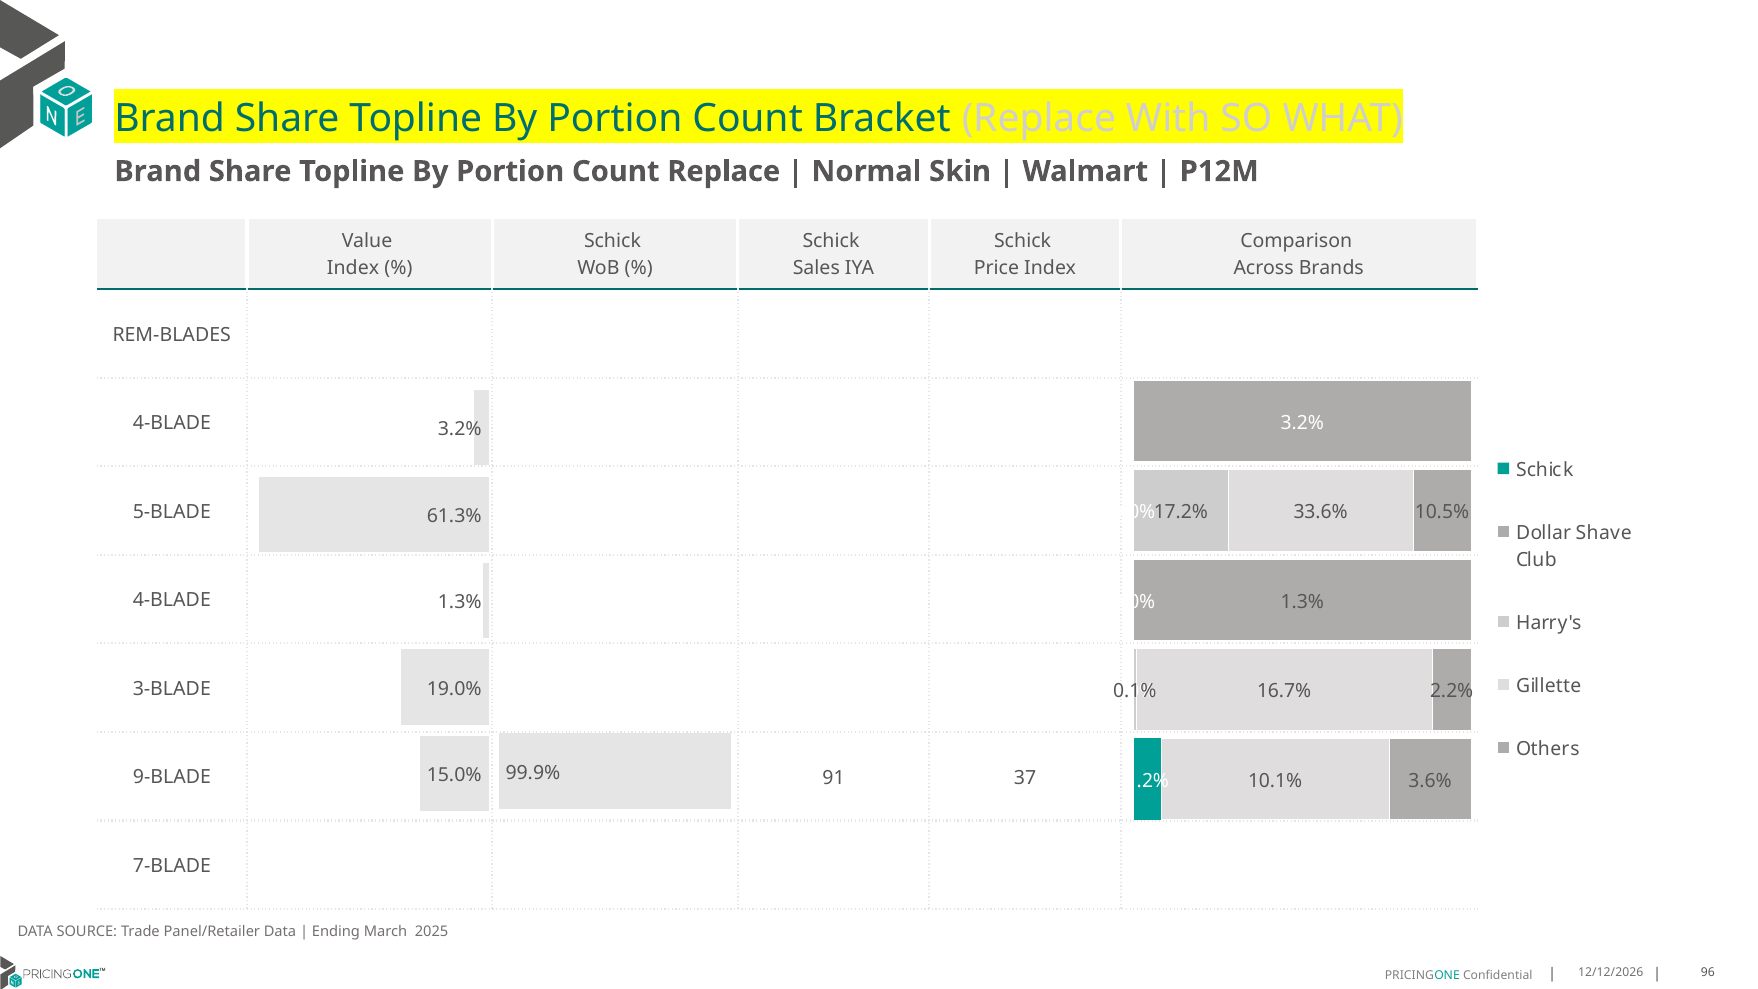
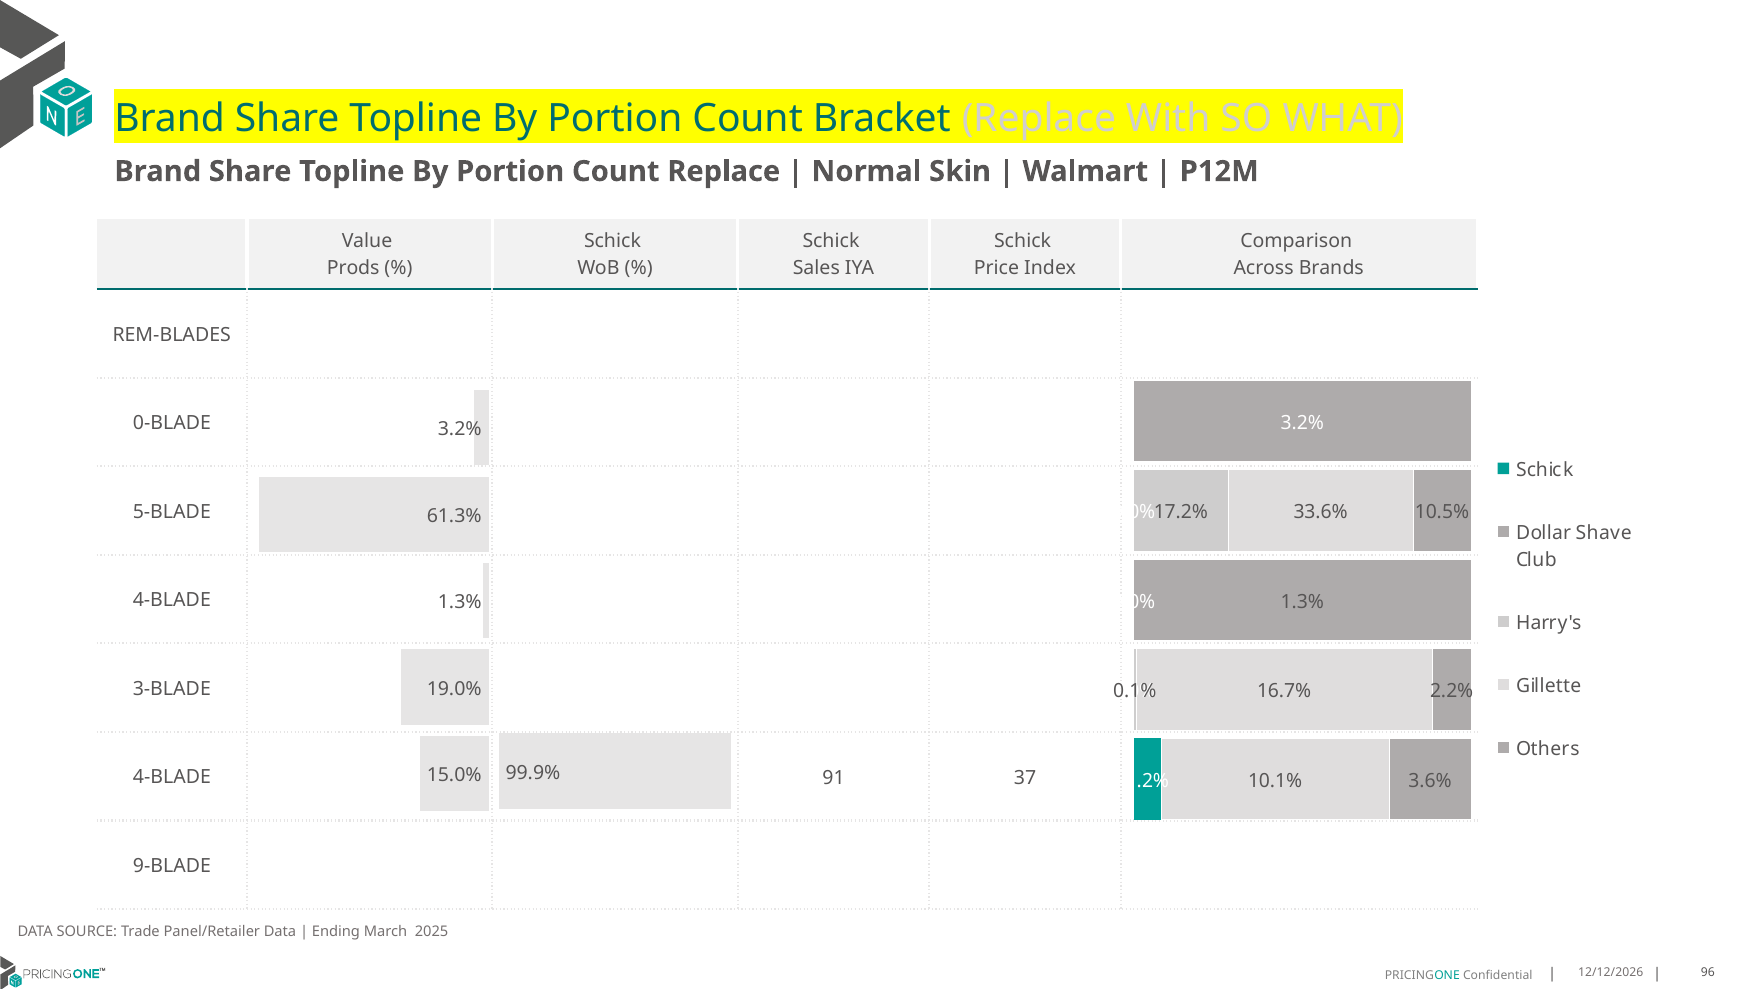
Index: Index -> Prods (353, 268)
4-BLADE: 4-BLADE -> 0-BLADE (172, 423)
9-BLADE: 9-BLADE -> 4-BLADE (172, 777)
7-BLADE: 7-BLADE -> 9-BLADE (172, 866)
